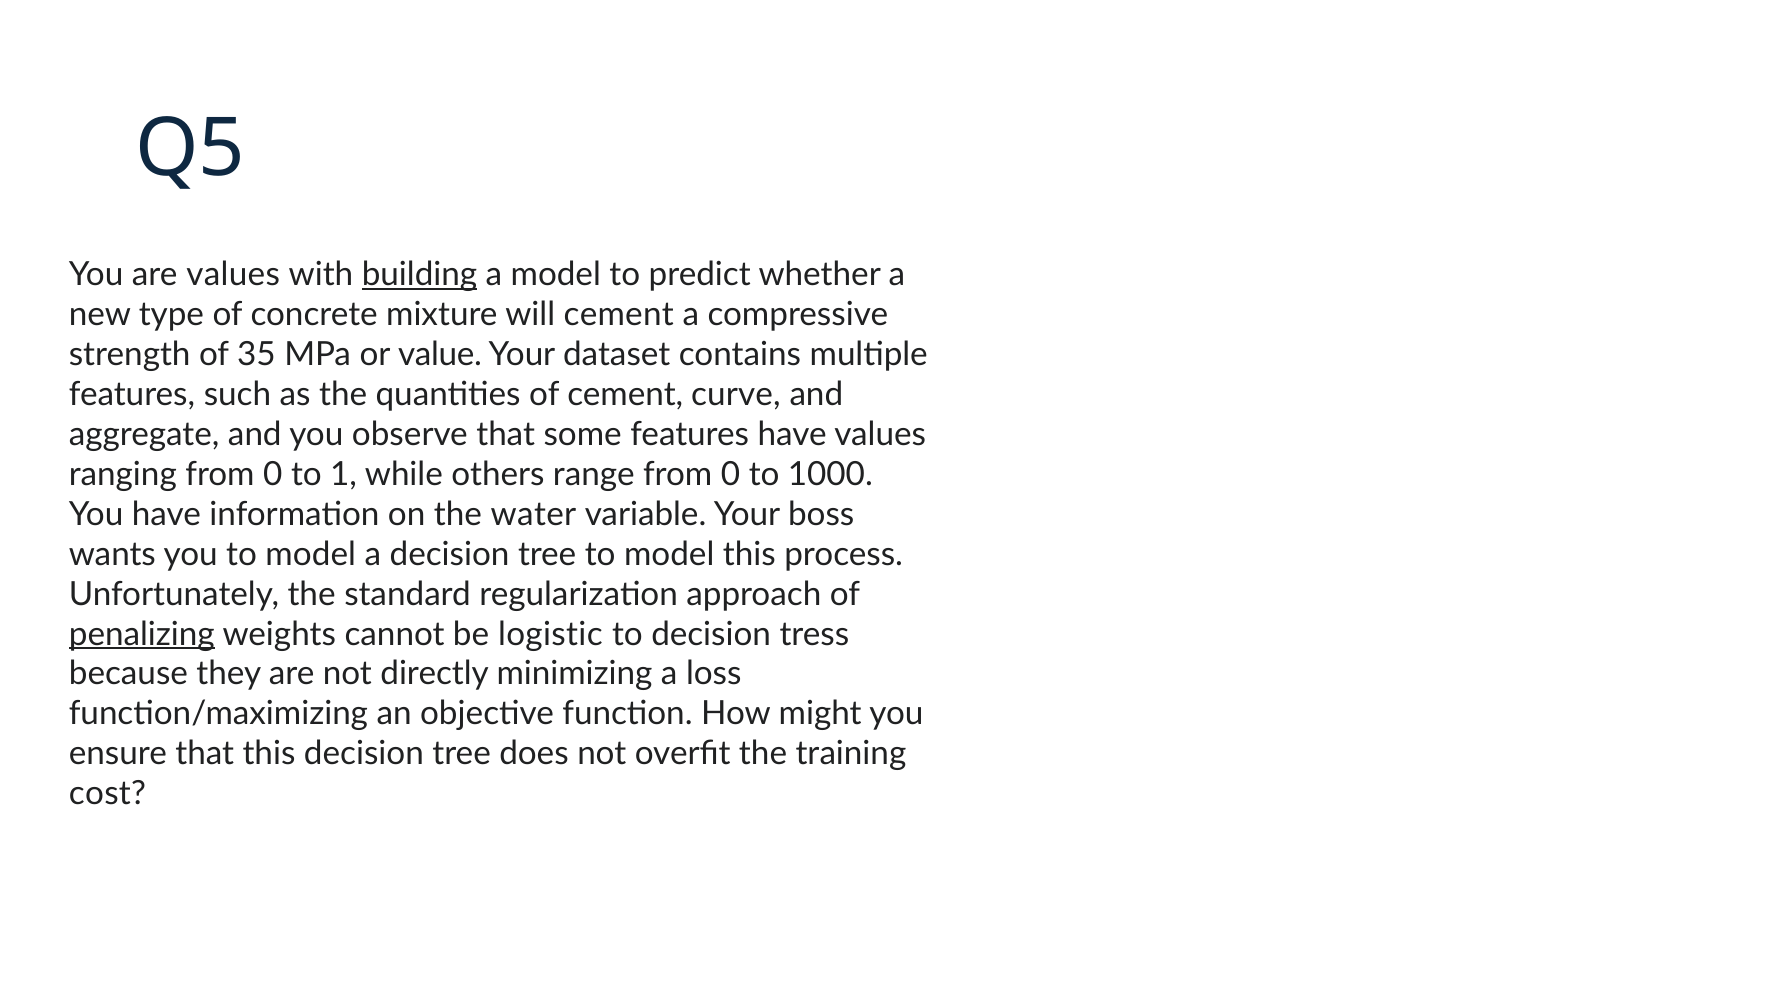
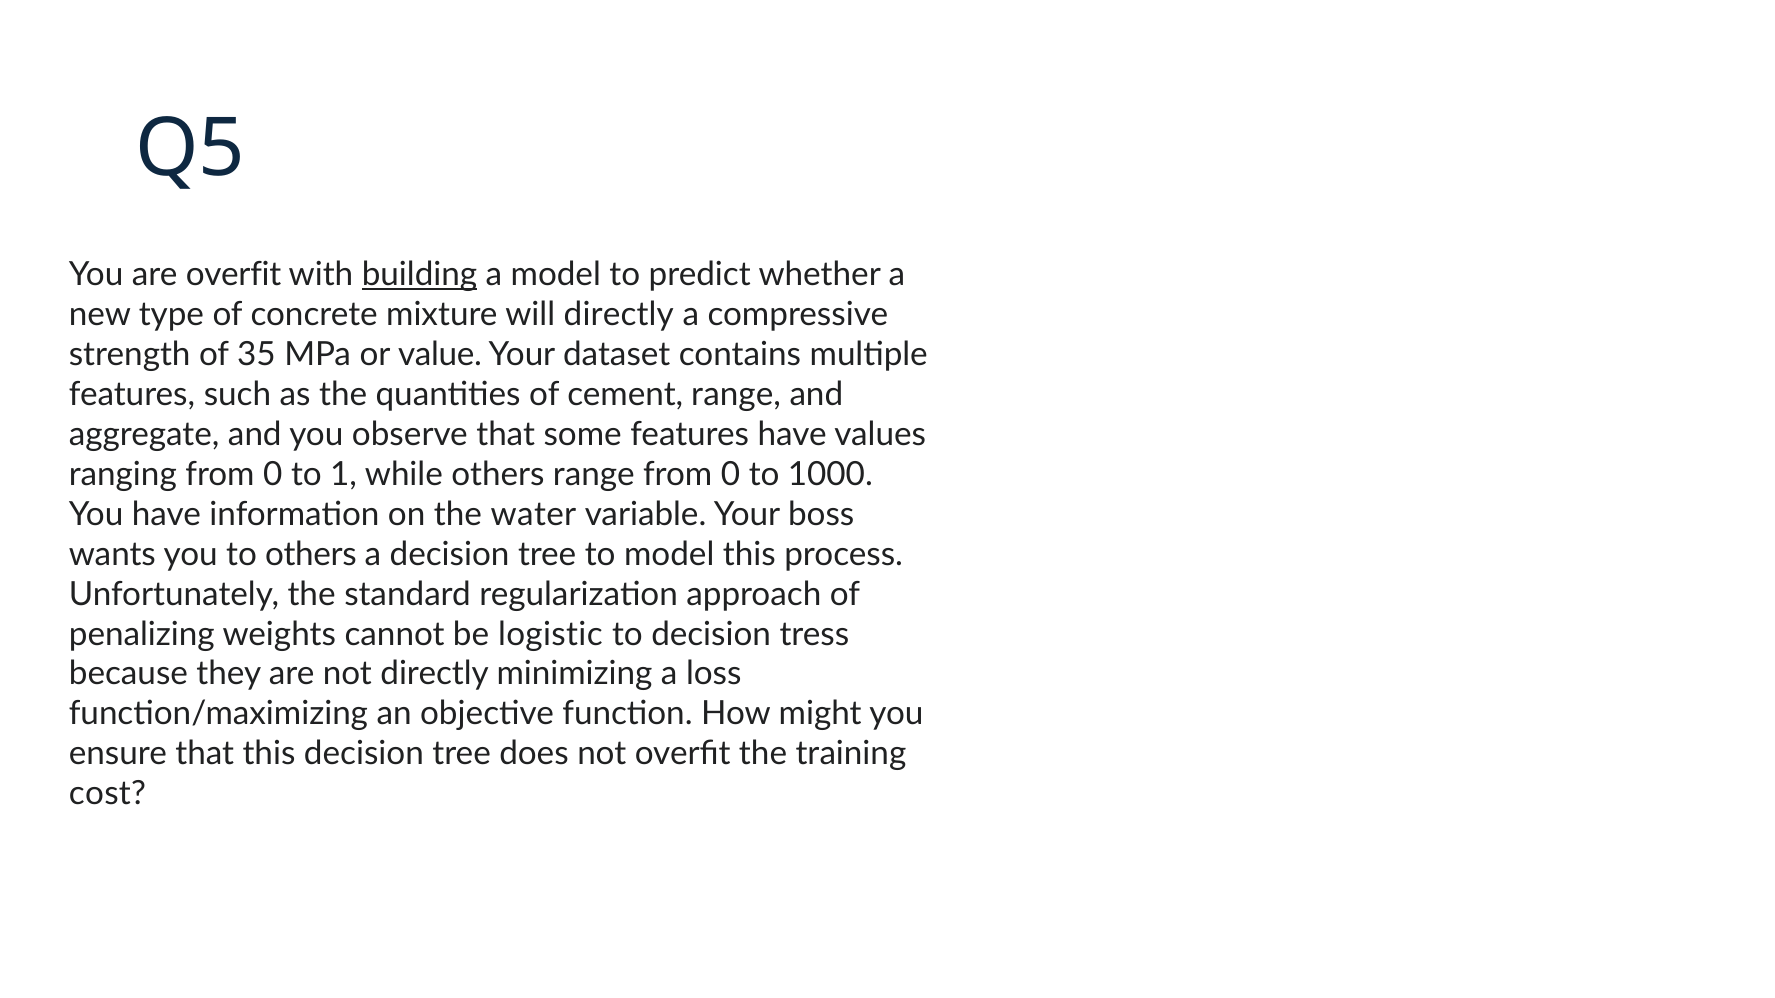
are values: values -> overfit (234, 275)
will cement: cement -> directly (619, 315)
cement curve: curve -> range (736, 395)
you to model: model -> others (311, 554)
penalizing underline: present -> none (142, 634)
